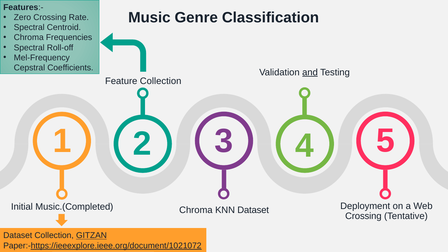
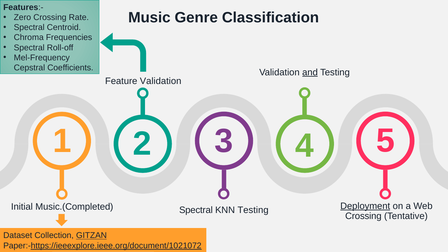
Collection: Collection -> Validation (161, 81)
Deployment underline: none -> present (365, 206)
Chroma: Chroma -> Spectral (196, 210)
KNN Dataset: Dataset -> Testing (253, 210)
